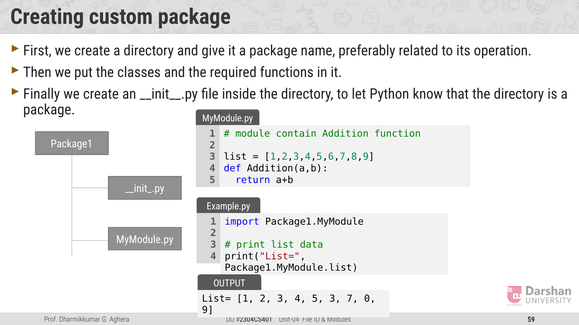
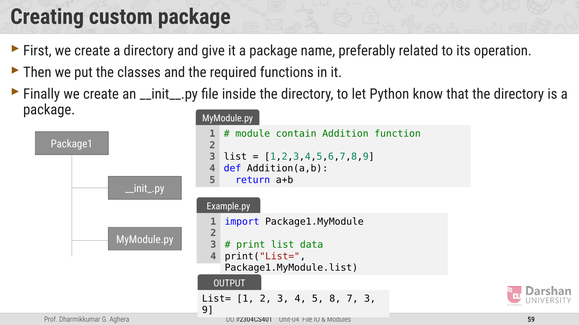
5 3: 3 -> 8 (335, 299)
7 0: 0 -> 3 (370, 299)
